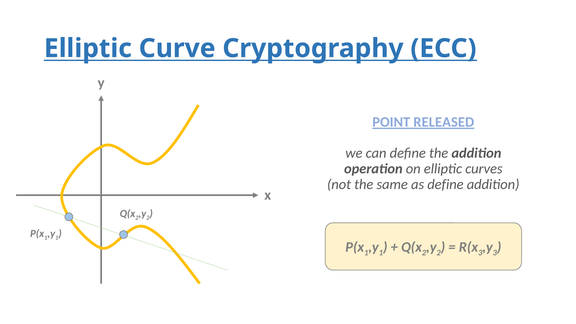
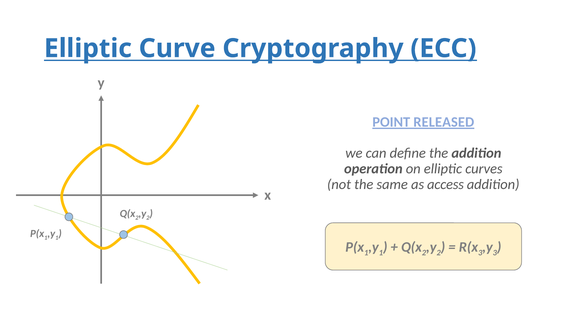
as define: define -> access (446, 184)
